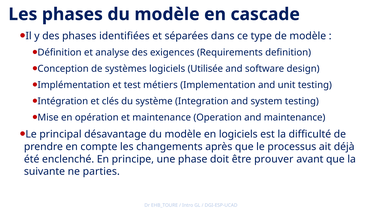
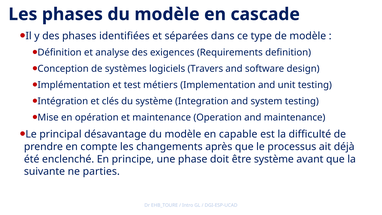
Utilisée: Utilisée -> Travers (205, 69)
en logiciels: logiciels -> capable (238, 134)
être prouver: prouver -> système (274, 159)
